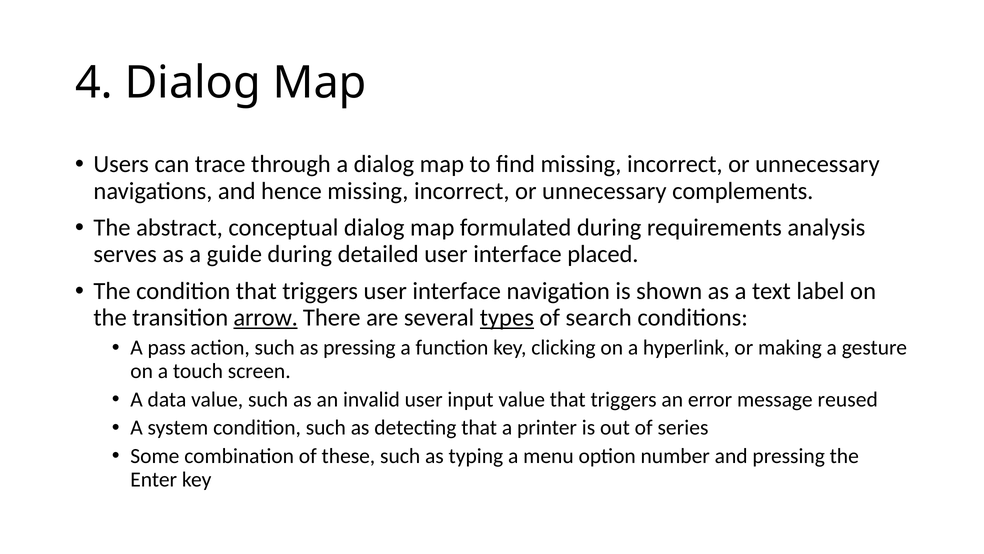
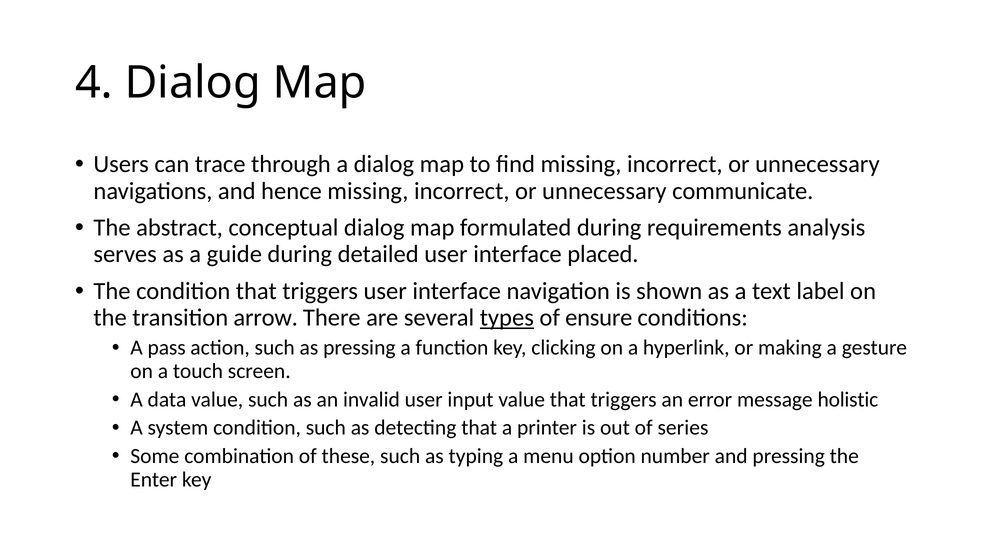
complements: complements -> communicate (743, 191)
arrow underline: present -> none (266, 317)
search: search -> ensure (599, 317)
reused: reused -> holistic (848, 399)
